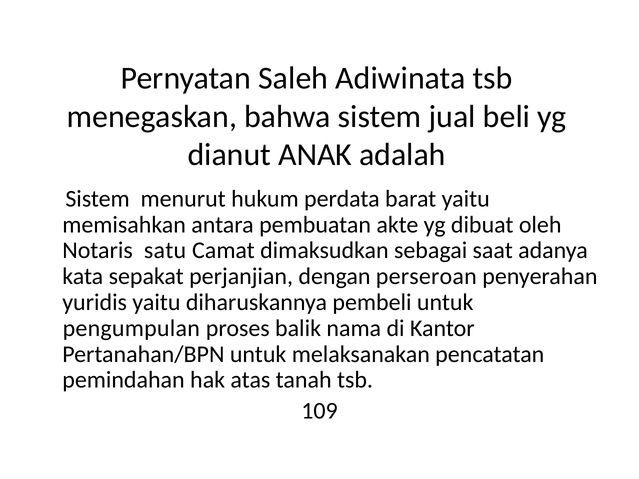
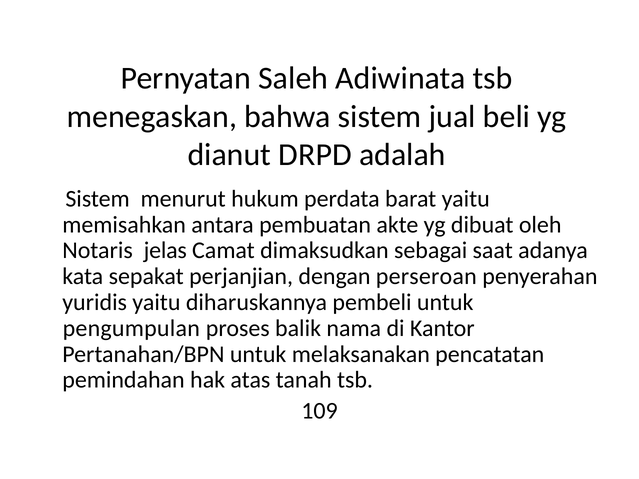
ANAK: ANAK -> DRPD (315, 155)
satu: satu -> jelas (165, 251)
